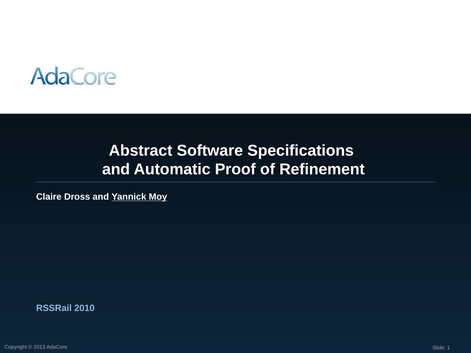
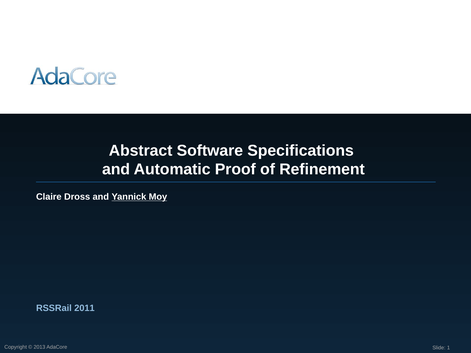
2010: 2010 -> 2011 (84, 308)
